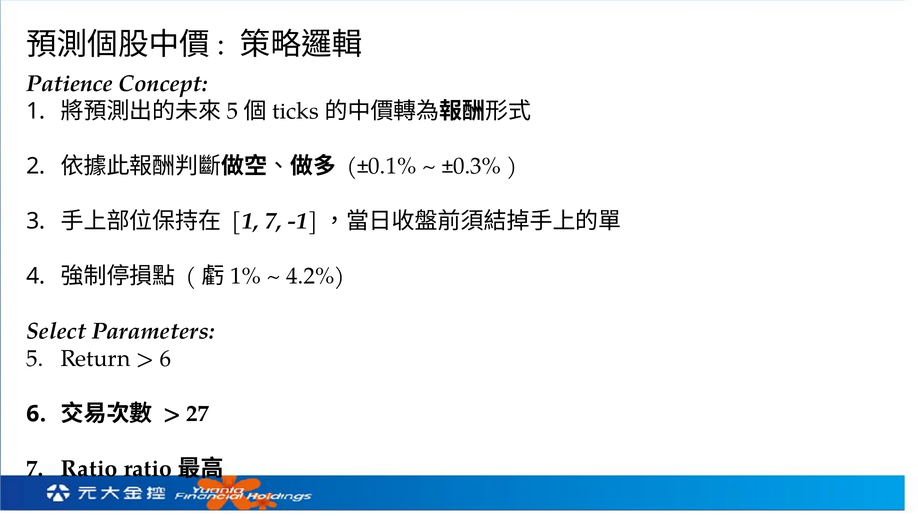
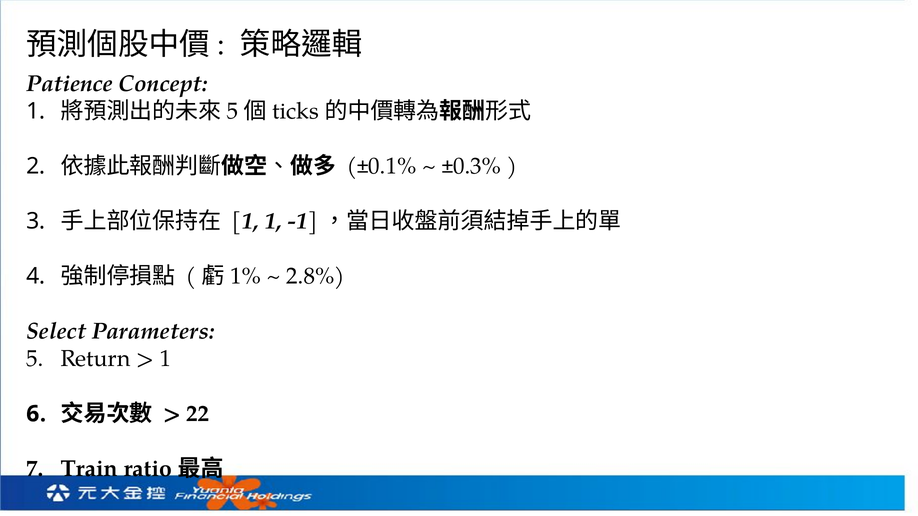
1 7: 7 -> 1 (273, 221)
4.2%: 4.2% -> 2.8% (316, 276)
6: 6 -> 1 (165, 359)
27: 27 -> 22 (198, 414)
Ratio: Ratio -> Train (89, 469)
